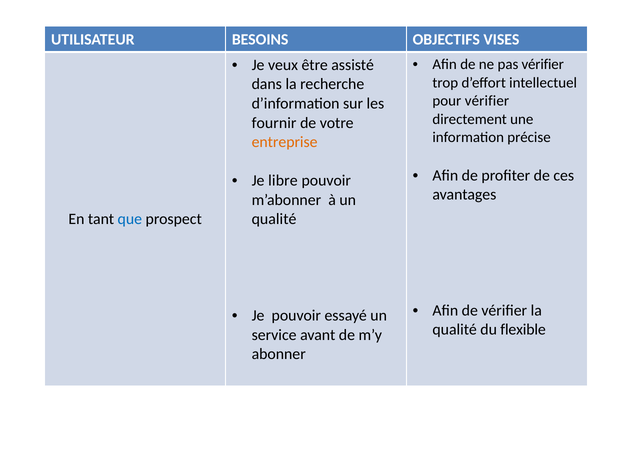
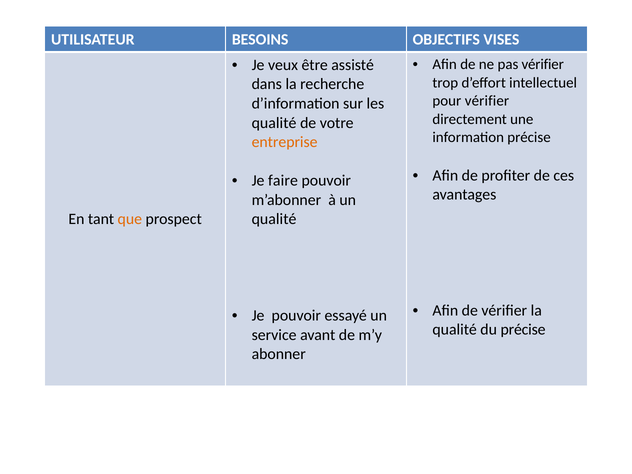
fournir: fournir -> qualité (274, 123)
libre: libre -> faire (283, 181)
que colour: blue -> orange (130, 219)
du flexible: flexible -> précise (523, 330)
